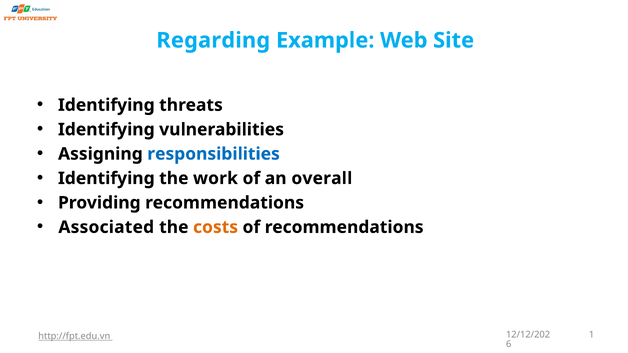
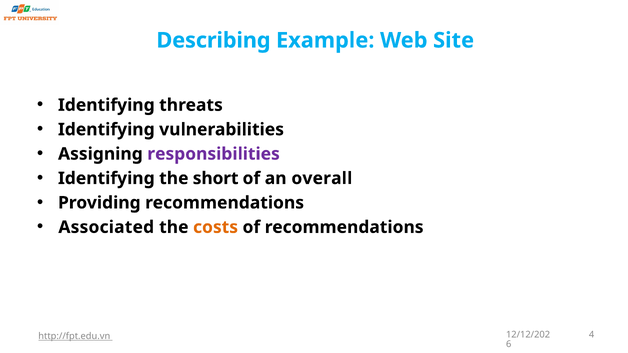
Regarding: Regarding -> Describing (213, 40)
responsibilities colour: blue -> purple (214, 154)
work: work -> short (216, 178)
1: 1 -> 4 (592, 335)
